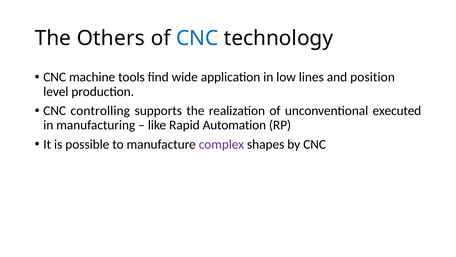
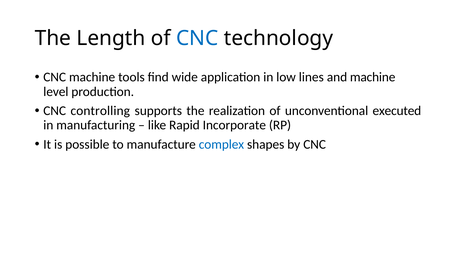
Others: Others -> Length (111, 38)
and position: position -> machine (373, 77)
Automation: Automation -> Incorporate (234, 125)
complex colour: purple -> blue (221, 144)
